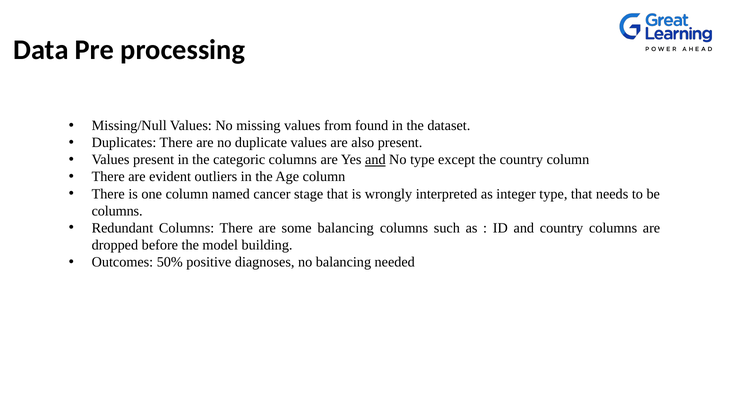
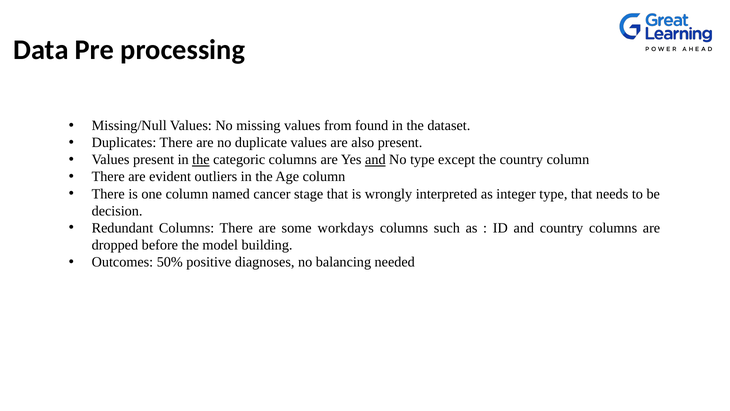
the underline: none -> present (201, 160)
columns: columns -> decision (117, 211)
some balancing: balancing -> workdays (346, 228)
